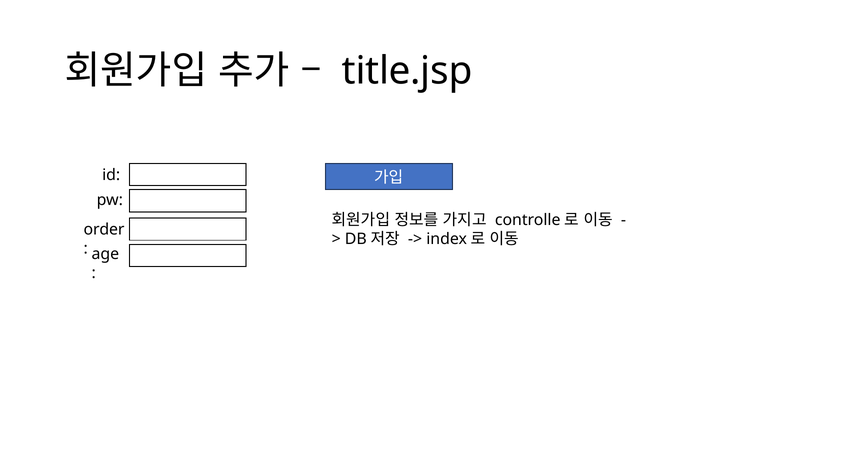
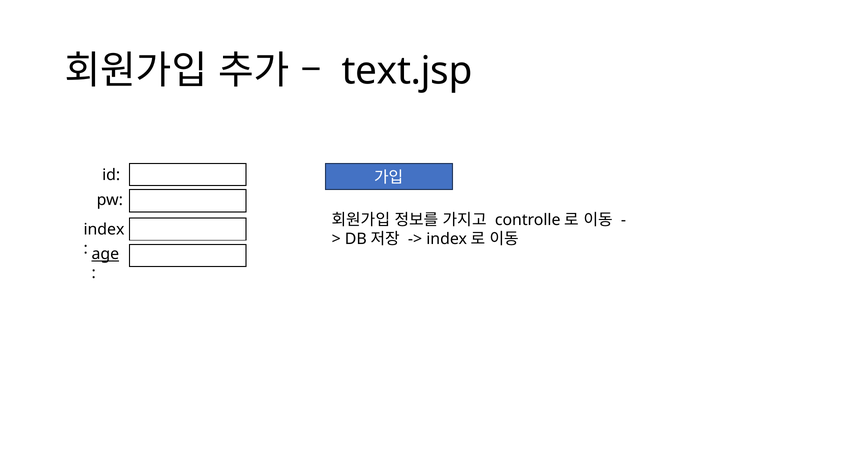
title.jsp: title.jsp -> text.jsp (407, 71)
order: order -> index (104, 230)
age underline: none -> present (105, 254)
